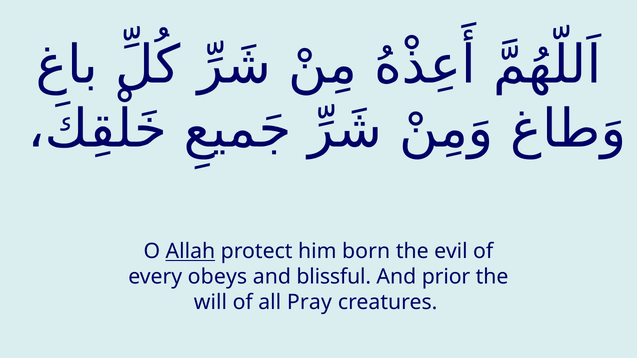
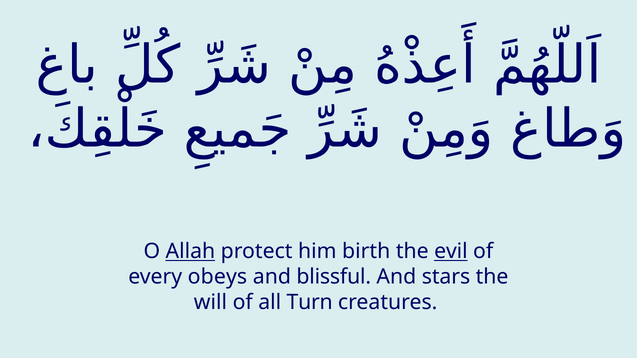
born: born -> birth (366, 252)
evil underline: none -> present (451, 252)
prior: prior -> stars (446, 277)
Pray: Pray -> Turn (310, 302)
